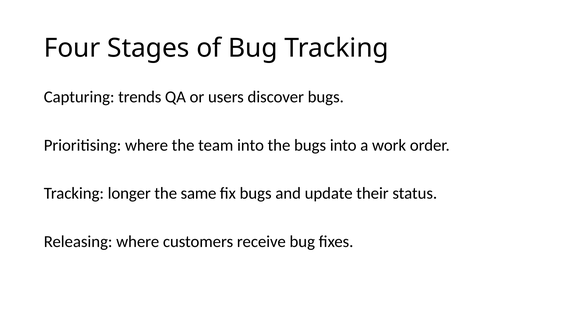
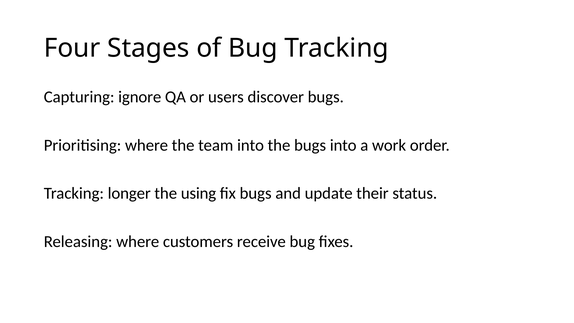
trends: trends -> ignore (140, 97)
same: same -> using (199, 193)
